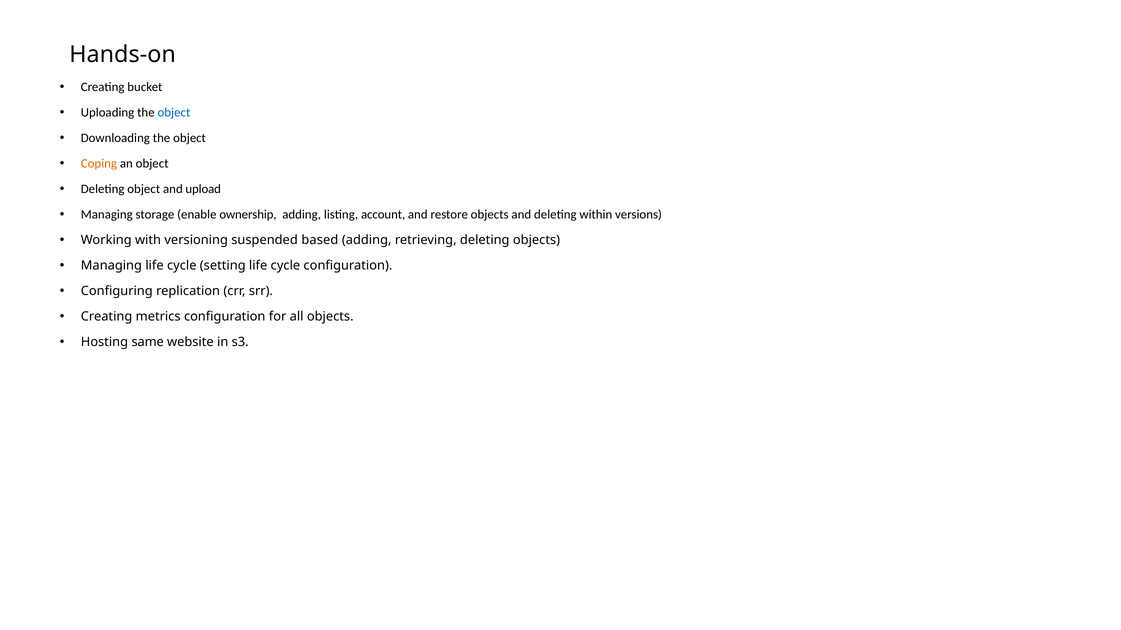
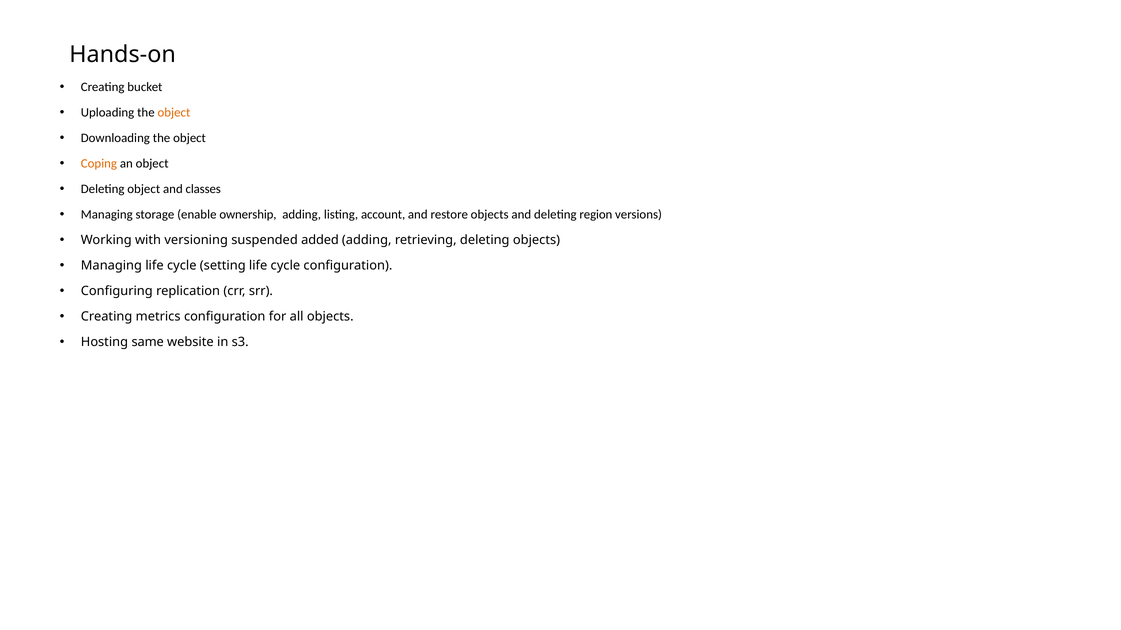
object colour: blue -> orange (174, 113)
upload: upload -> classes (203, 189)
within: within -> region (596, 215)
based: based -> added (320, 240)
